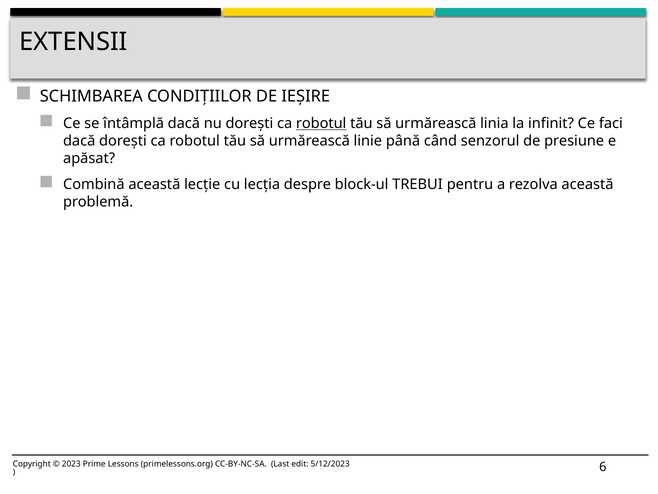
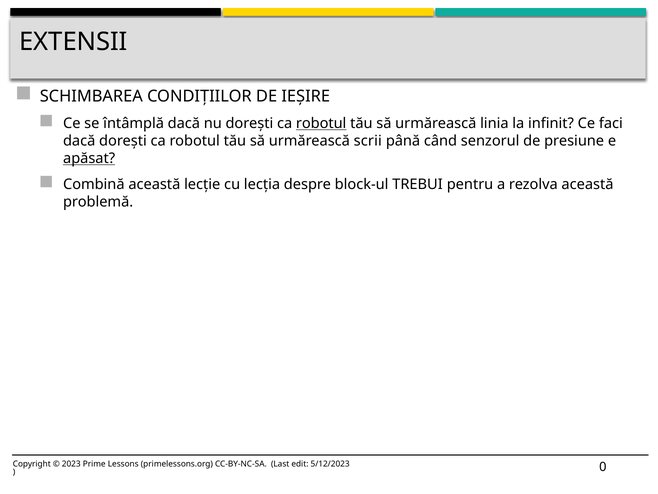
linie: linie -> scrii (368, 141)
apăsat underline: none -> present (89, 158)
6: 6 -> 0 (603, 466)
